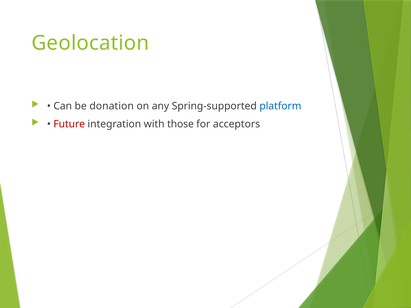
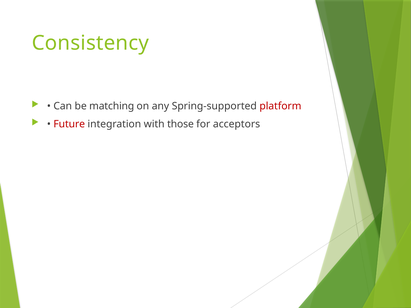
Geolocation: Geolocation -> Consistency (90, 43)
donation: donation -> matching (112, 106)
platform colour: blue -> red (280, 106)
